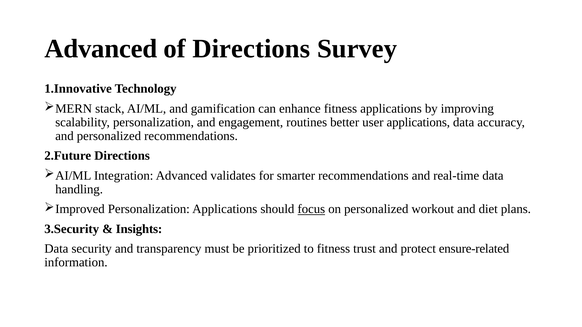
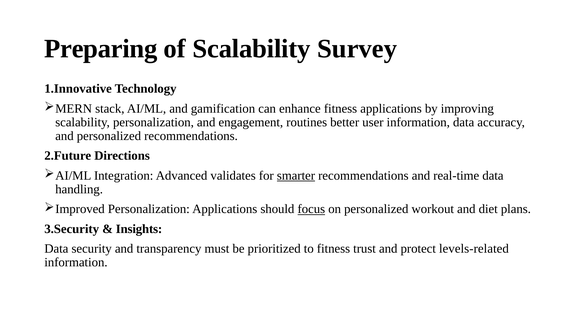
Advanced: Advanced -> Preparing (101, 49)
of Directions: Directions -> Scalability (252, 49)
user applications: applications -> information (418, 122)
smarter underline: none -> present (296, 176)
ensure-related: ensure-related -> levels-related (474, 249)
